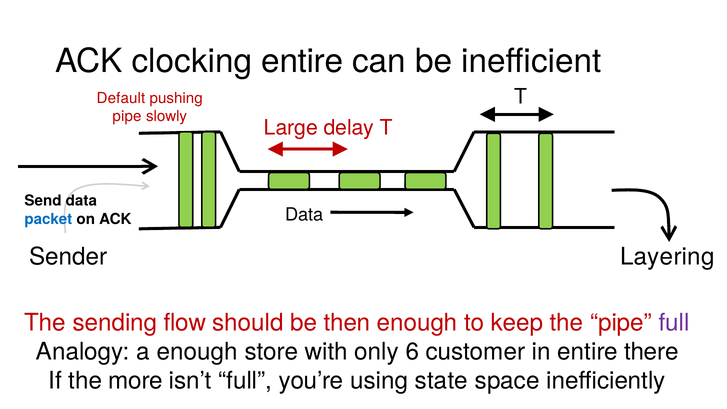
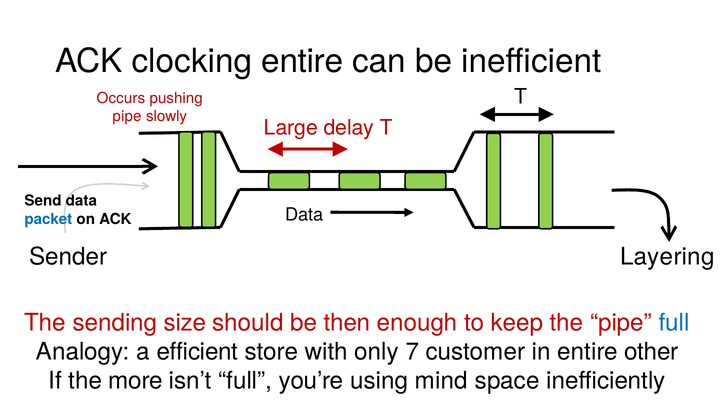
Default: Default -> Occurs (121, 98)
flow: flow -> size (185, 323)
full colour: purple -> blue (674, 323)
a enough: enough -> efficient (197, 352)
6: 6 -> 7 (412, 352)
there: there -> other (651, 352)
state: state -> mind (441, 381)
